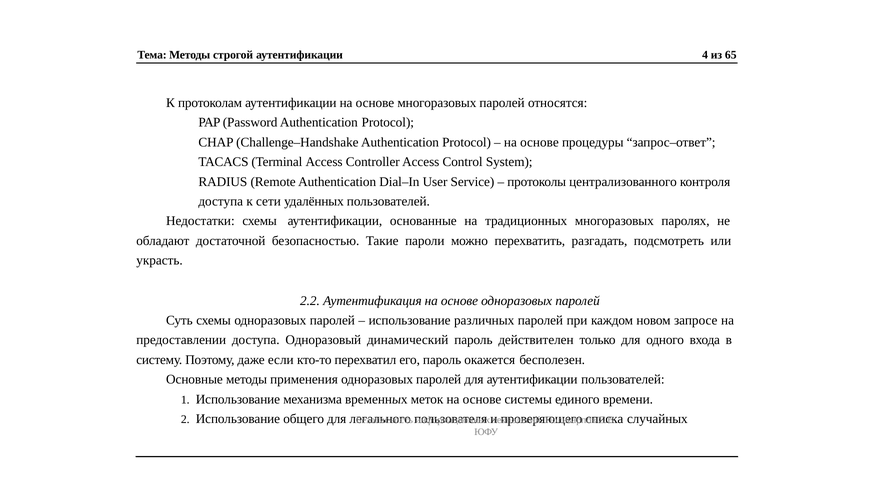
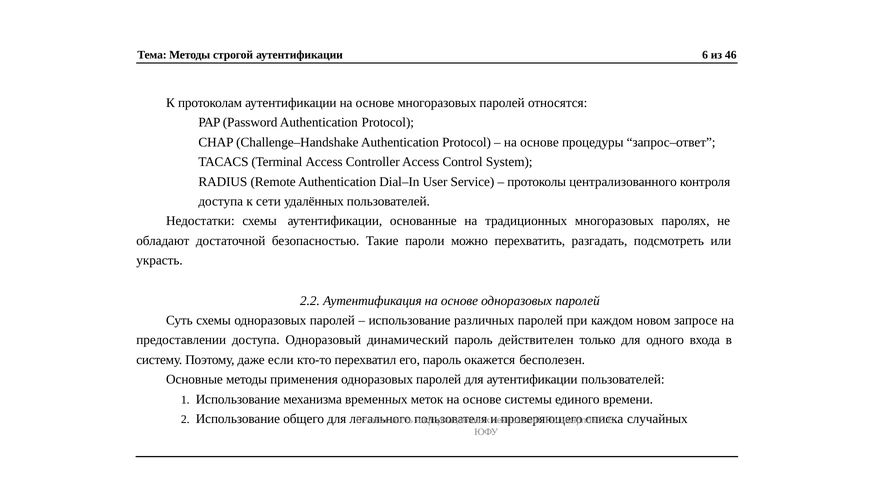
4: 4 -> 6 (705, 55)
65: 65 -> 46 (731, 55)
